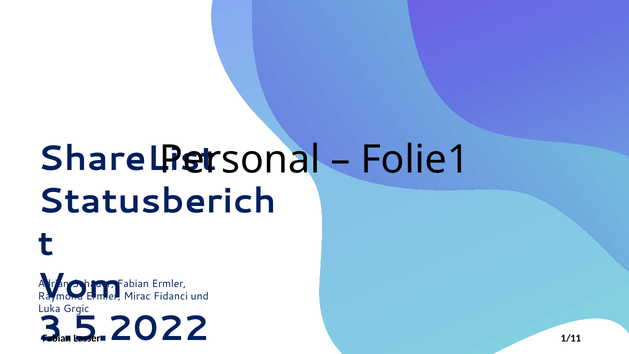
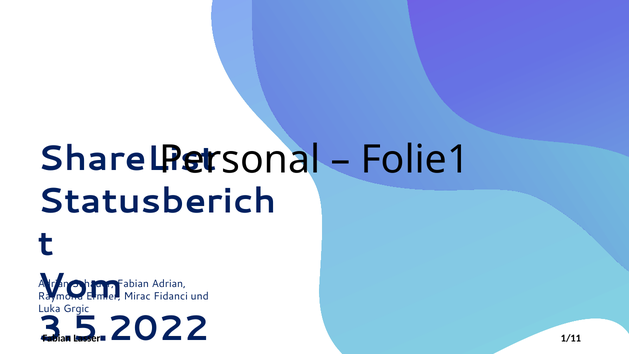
Fabian Ermler: Ermler -> Adrian (169, 283)
